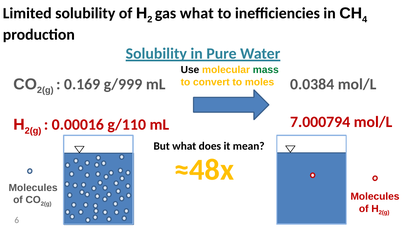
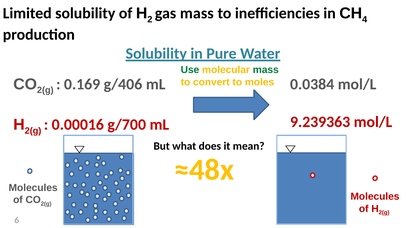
gas what: what -> mass (197, 13)
Use colour: black -> green (190, 70)
g/999: g/999 -> g/406 (123, 84)
7.000794: 7.000794 -> 9.239363 (320, 122)
g/110: g/110 -> g/700 (127, 125)
